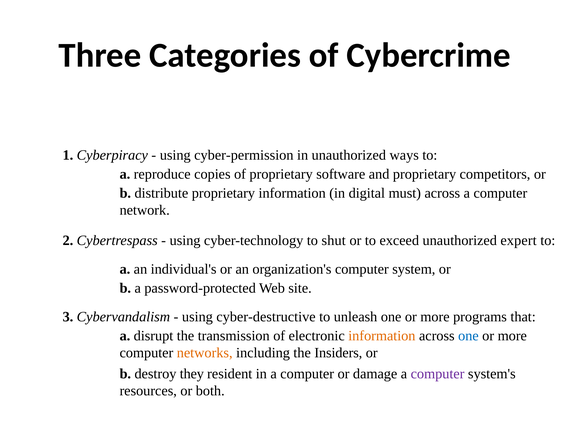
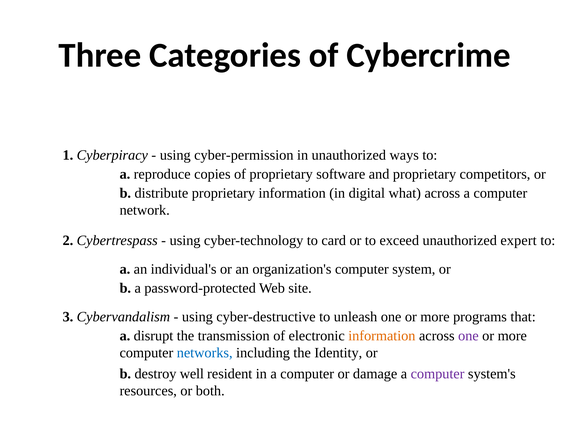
must: must -> what (405, 193)
shut: shut -> card (334, 240)
one colour: blue -> purple (468, 335)
networks colour: orange -> blue (205, 352)
Insiders: Insiders -> Identity (338, 352)
they: they -> well (192, 373)
